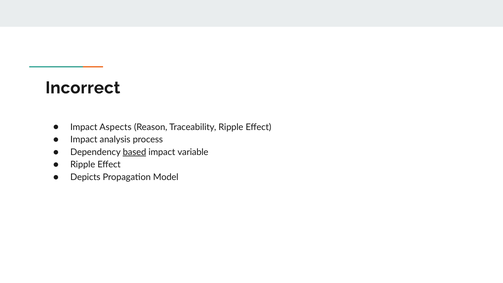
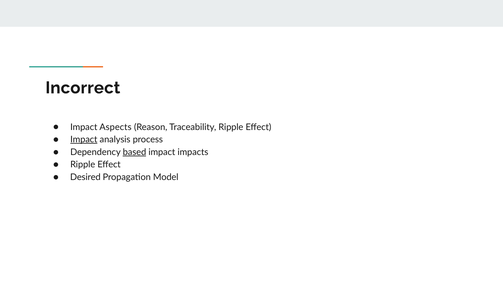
Impact underline: none -> present (84, 140)
variable: variable -> impacts (193, 152)
Depicts: Depicts -> Desired (85, 177)
